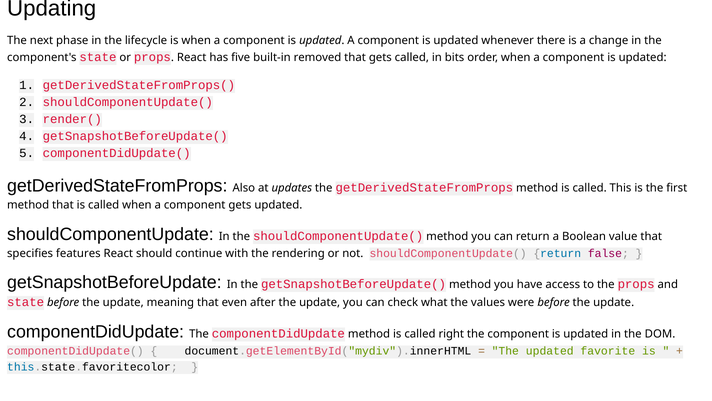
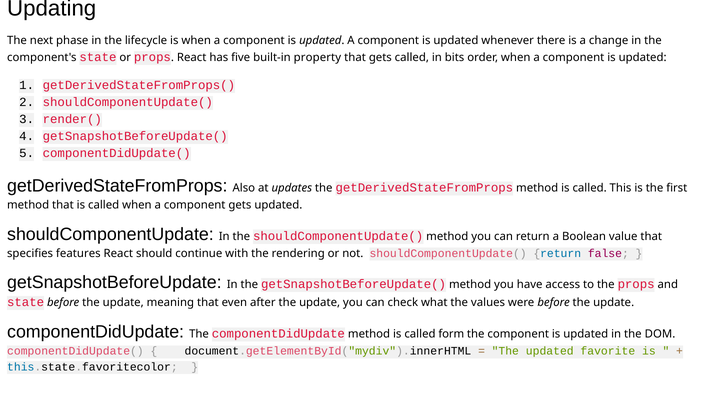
removed: removed -> property (317, 57)
right: right -> form (451, 334)
